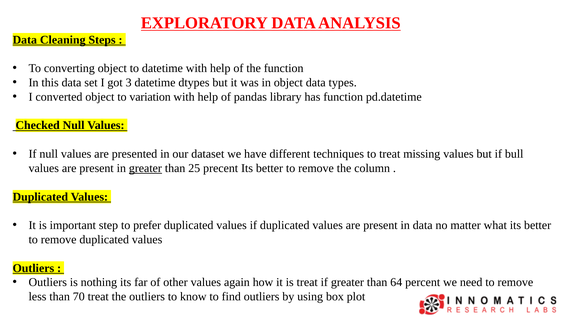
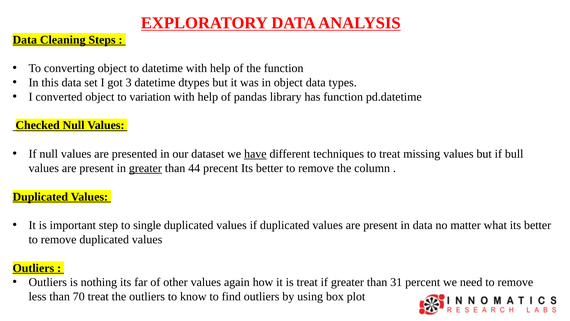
have underline: none -> present (255, 154)
25: 25 -> 44 (194, 168)
prefer: prefer -> single (147, 225)
64: 64 -> 31 (396, 282)
